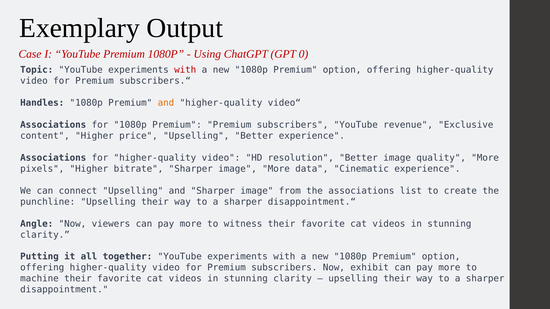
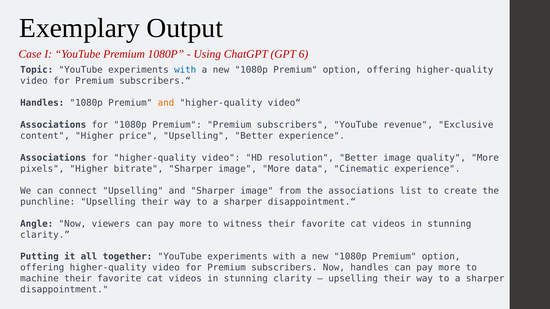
0: 0 -> 6 (303, 54)
with colour: red -> blue (185, 70)
Now exhibit: exhibit -> handles (370, 268)
